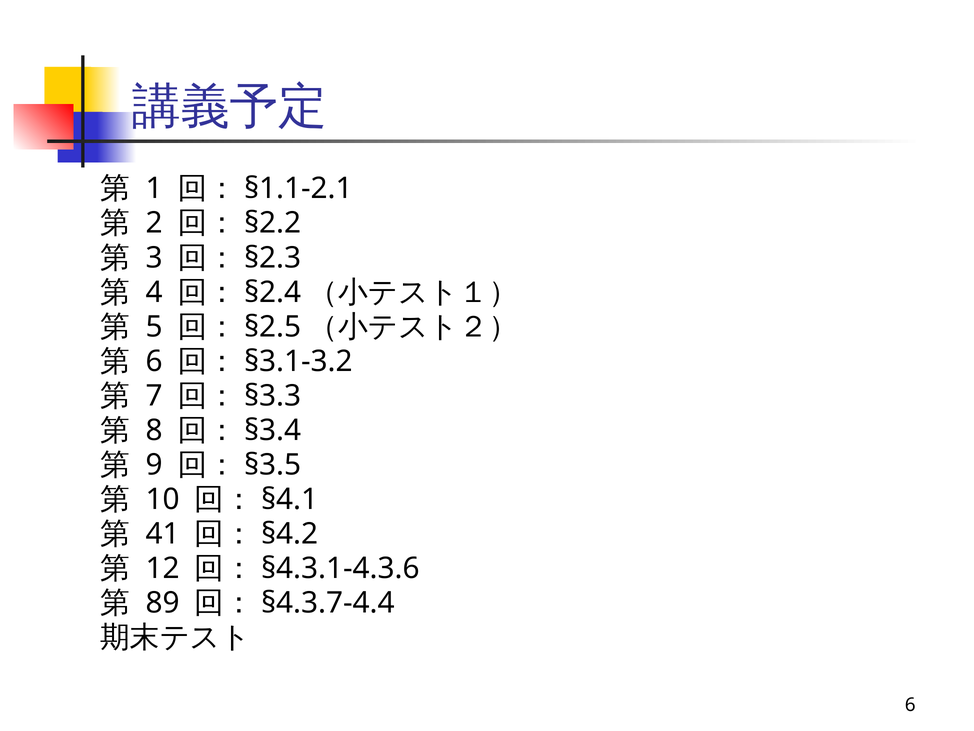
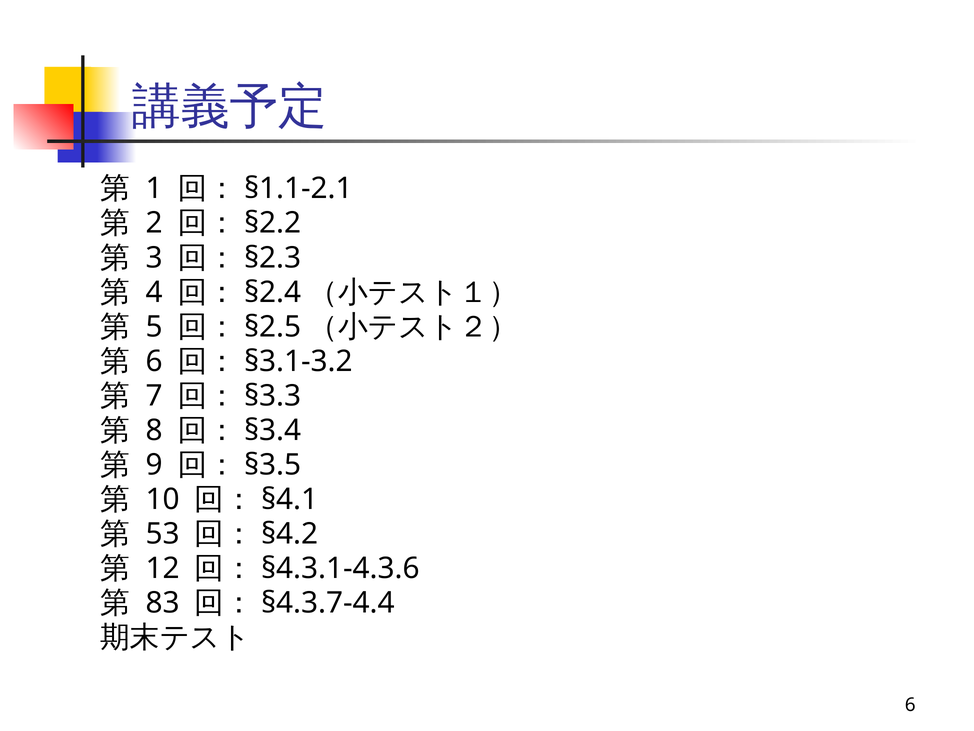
41: 41 -> 53 (163, 534)
89: 89 -> 83 (163, 603)
